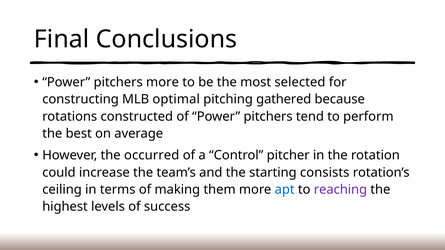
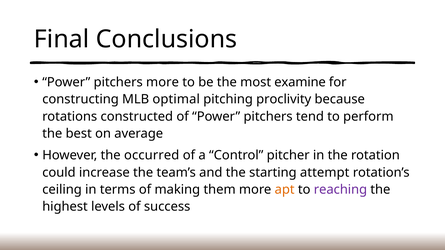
selected: selected -> examine (300, 82)
gathered: gathered -> proclivity (284, 99)
consists: consists -> attempt (325, 173)
apt colour: blue -> orange (285, 190)
